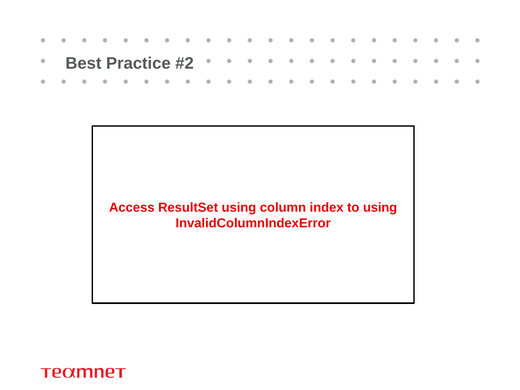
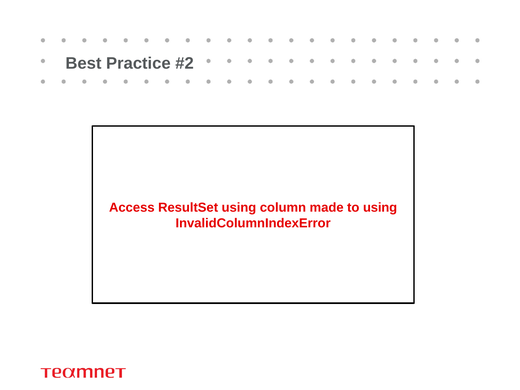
index: index -> made (327, 208)
